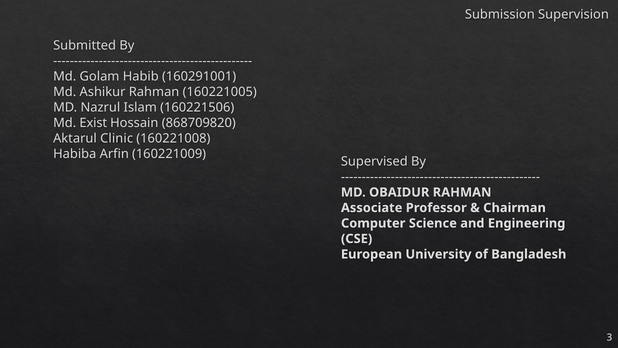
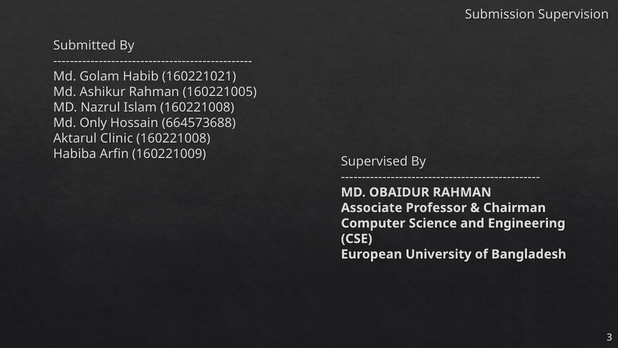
160291001: 160291001 -> 160221021 (199, 77)
Islam 160221506: 160221506 -> 160221008 (197, 107)
Exist: Exist -> Only (93, 123)
868709820: 868709820 -> 664573688 (199, 123)
